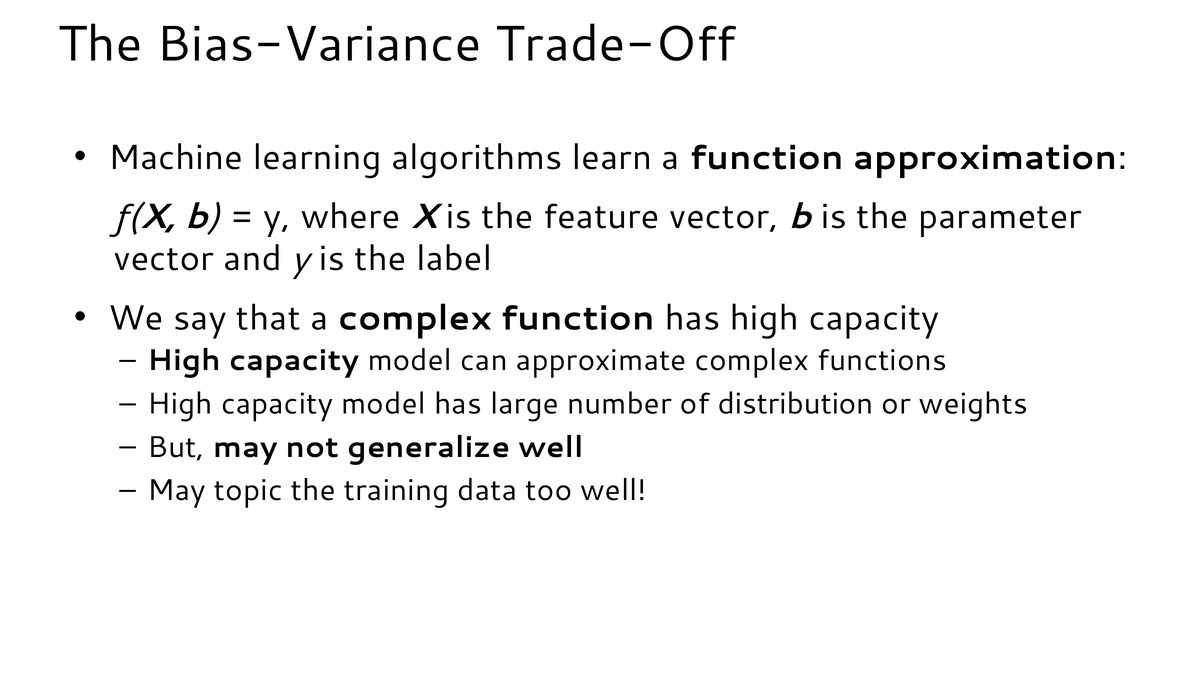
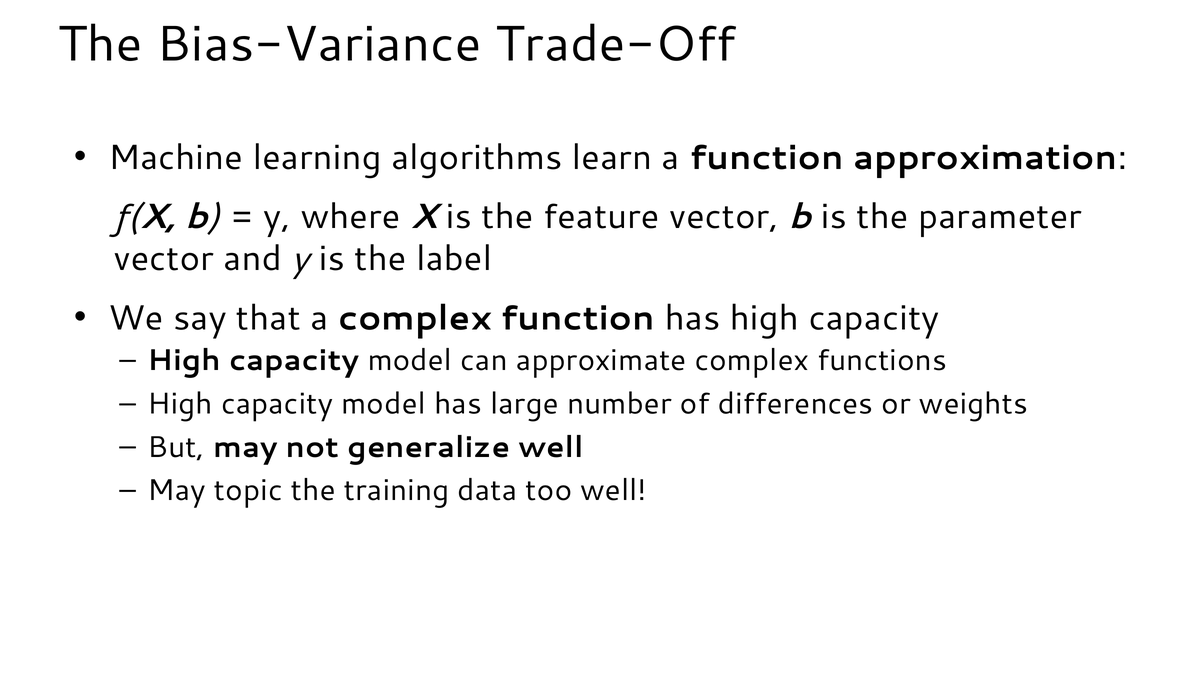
distribution: distribution -> differences (796, 404)
